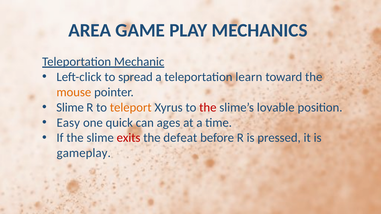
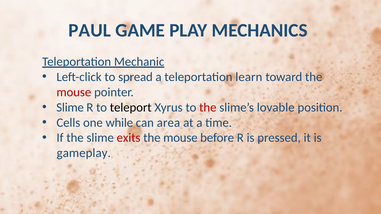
AREA: AREA -> PAUL (90, 30)
mouse colour: orange -> red (74, 92)
teleport colour: orange -> black (131, 108)
Easy: Easy -> Cells (68, 123)
quick: quick -> while (119, 123)
ages: ages -> area (168, 123)
defeat: defeat -> mouse (180, 138)
